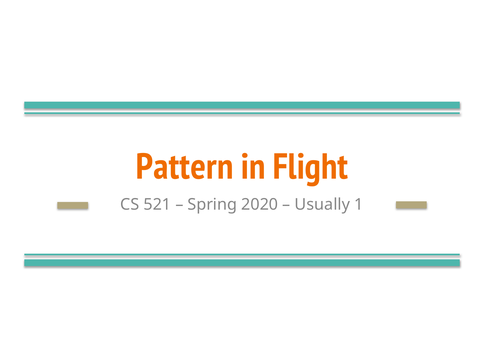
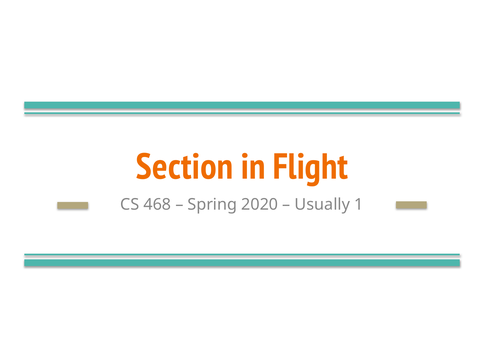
Pattern: Pattern -> Section (185, 167)
521: 521 -> 468 (157, 205)
